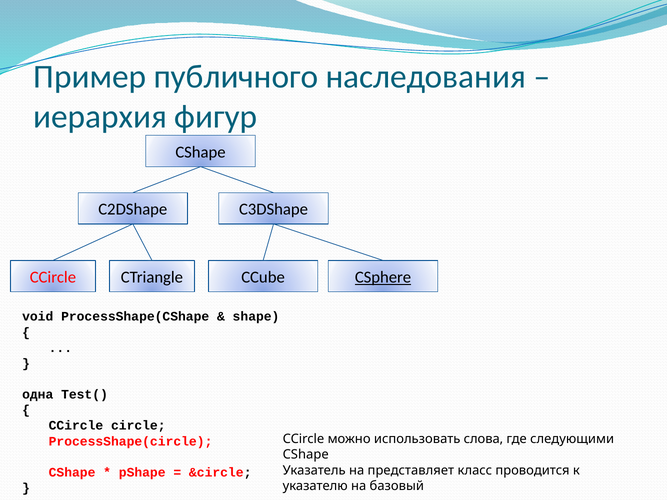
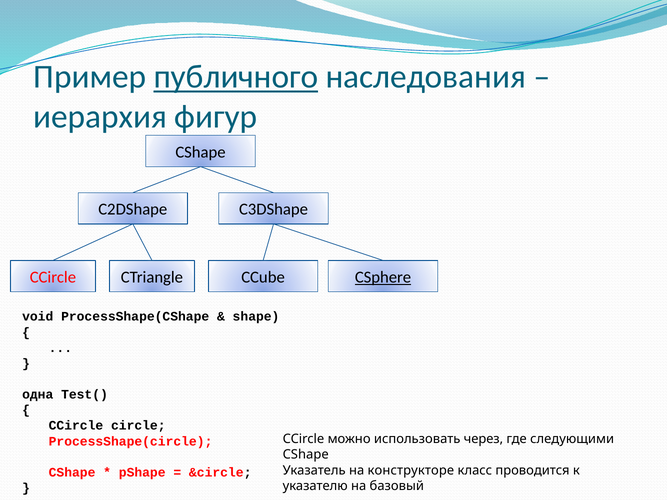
публичного underline: none -> present (236, 77)
слова: слова -> через (483, 439)
представляет: представляет -> конструкторе (411, 471)
